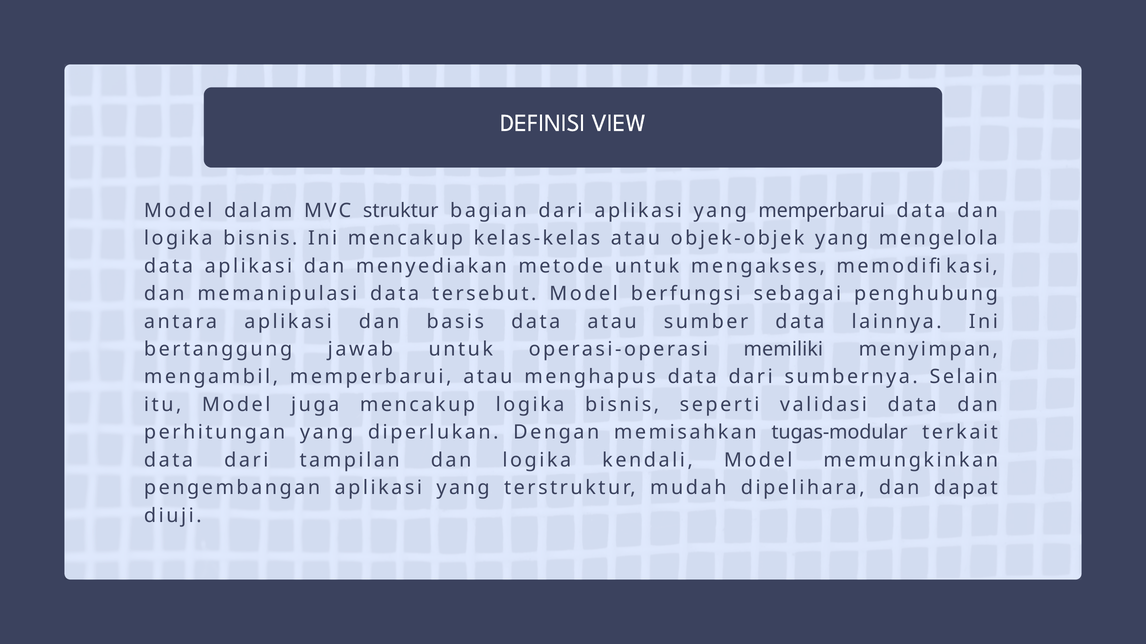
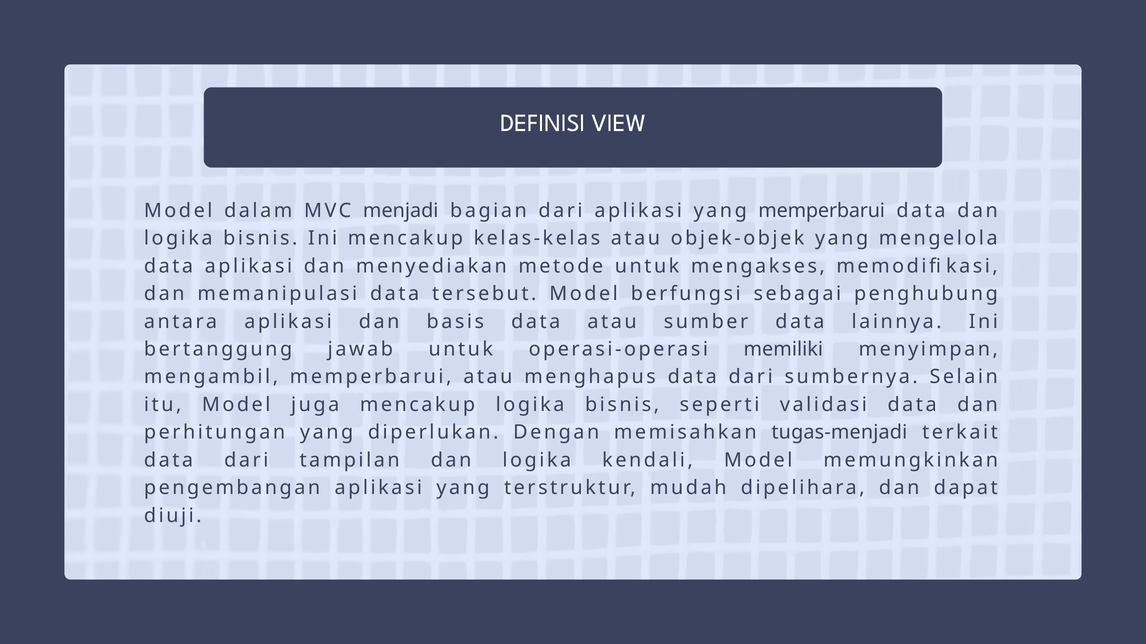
struktur: struktur -> menjadi (401, 211)
tugas-modular: tugas-modular -> tugas-menjadi (839, 433)
